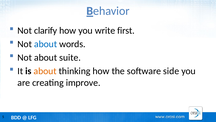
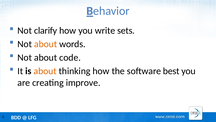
first: first -> sets (126, 30)
about colour: blue -> orange (46, 44)
suite: suite -> code (70, 57)
side: side -> best (171, 71)
